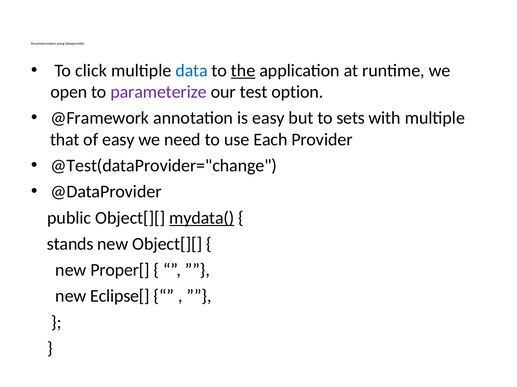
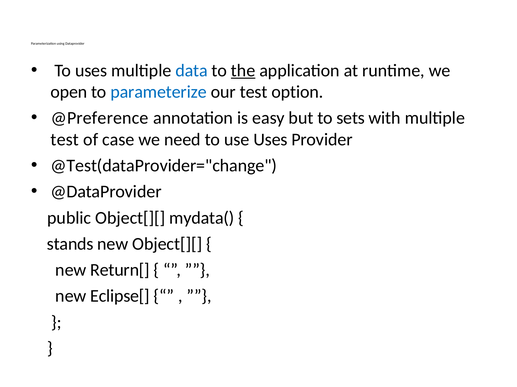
To click: click -> uses (91, 71)
parameterize colour: purple -> blue (159, 92)
@Framework: @Framework -> @Preference (100, 118)
that: that -> test (65, 140)
of easy: easy -> case (118, 140)
use Each: Each -> Uses (271, 140)
mydata( underline: present -> none (202, 218)
Proper[: Proper[ -> Return[ (120, 271)
